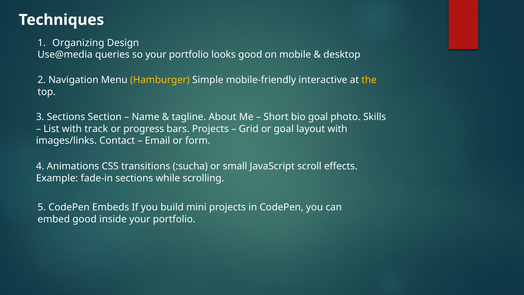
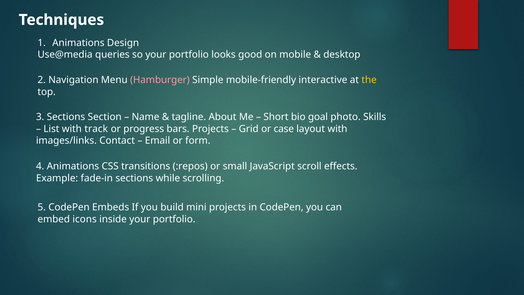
Organizing: Organizing -> Animations (78, 43)
Hamburger colour: yellow -> pink (160, 80)
or goal: goal -> case (284, 129)
:sucha: :sucha -> :repos (190, 166)
embed good: good -> icons (85, 219)
